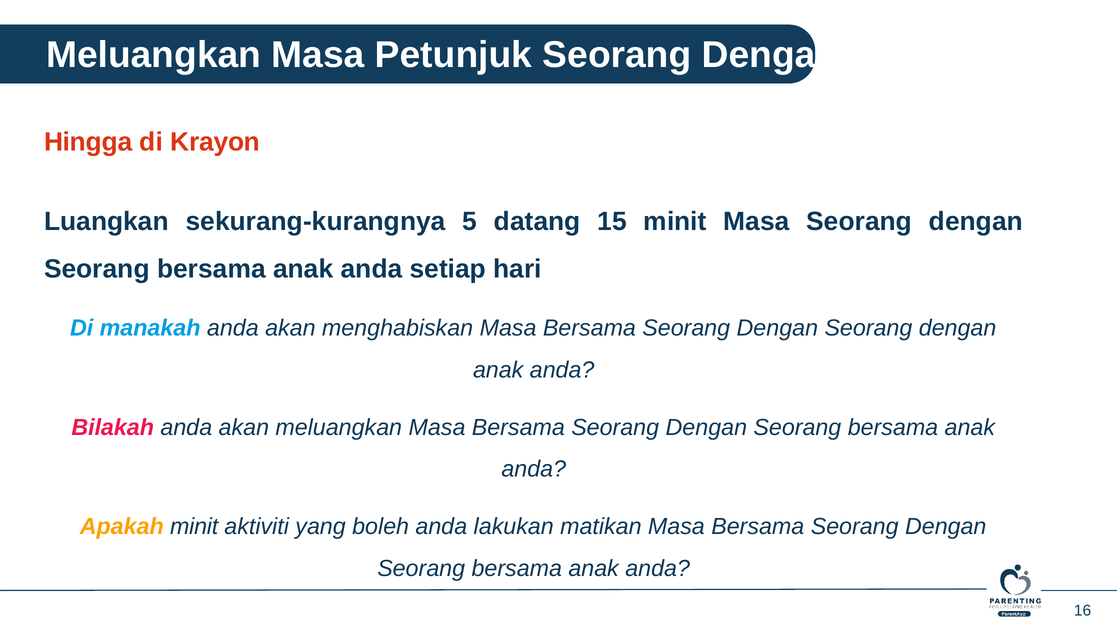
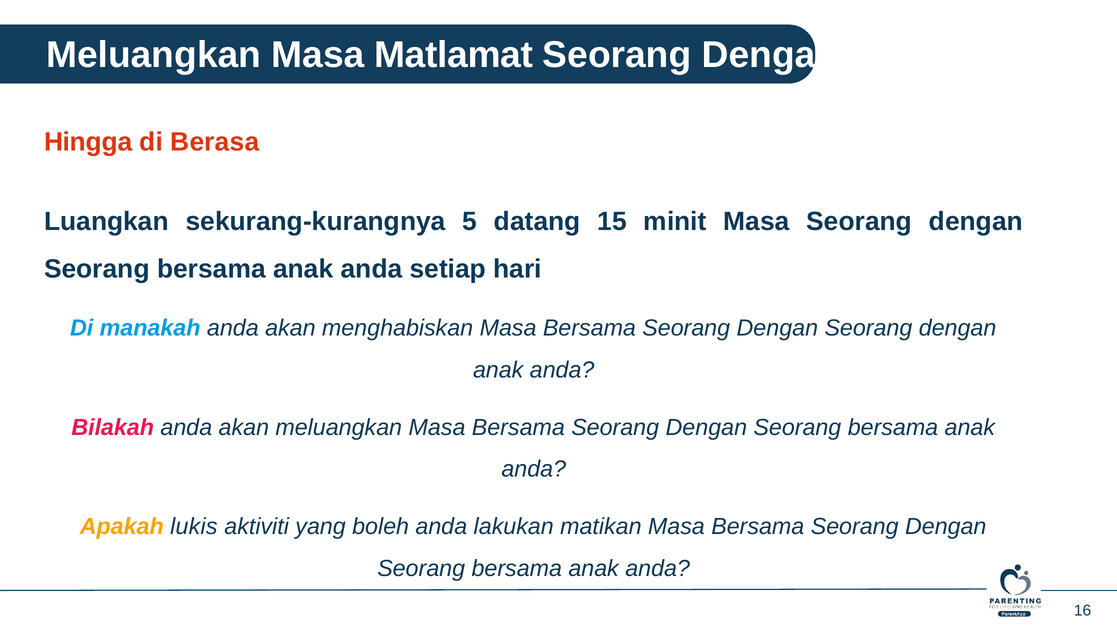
Petunjuk: Petunjuk -> Matlamat (454, 55)
Krayon: Krayon -> Berasa (215, 142)
Apakah minit: minit -> lukis (194, 526)
